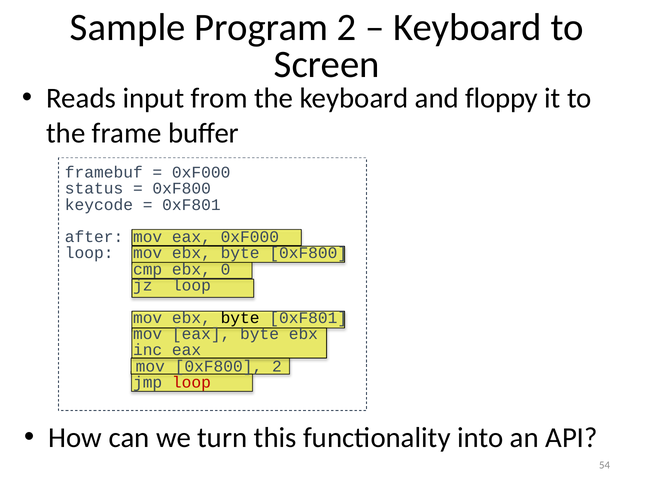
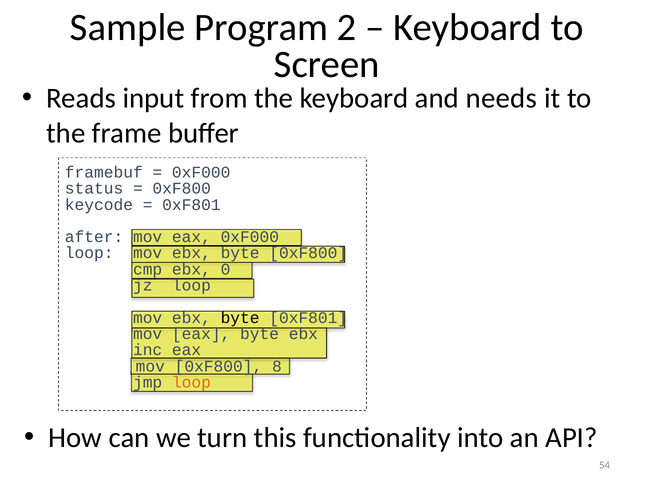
floppy: floppy -> needs (501, 98)
0xF800 2: 2 -> 8 (277, 366)
loop colour: red -> orange (191, 382)
